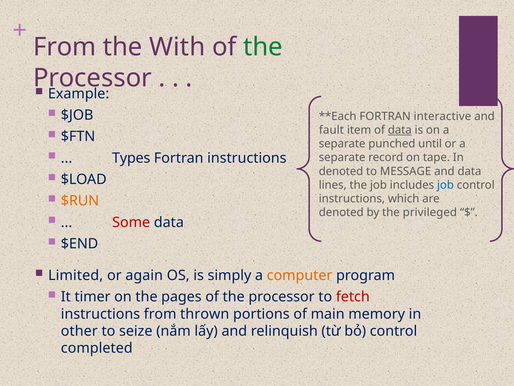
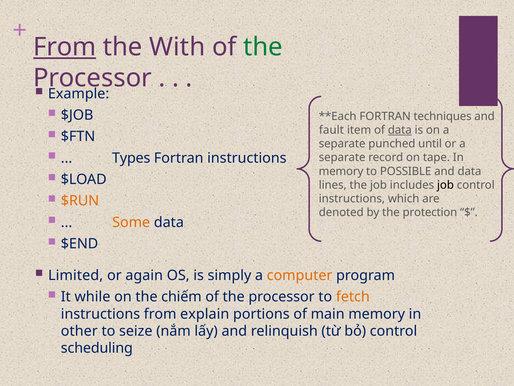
From underline: none -> present (65, 47)
interactive: interactive -> techniques (443, 116)
denoted: denoted -> memory (341, 171)
MESSAGE: MESSAGE -> POSSIBLE (406, 171)
job colour: blue -> black (445, 185)
privileged: privileged -> protection (430, 212)
Some colour: red -> orange (131, 222)
timer: timer -> while (92, 296)
pages: pages -> chiếm (181, 296)
fetch colour: red -> orange (353, 296)
thrown: thrown -> explain (205, 314)
completed: completed -> scheduling (97, 348)
